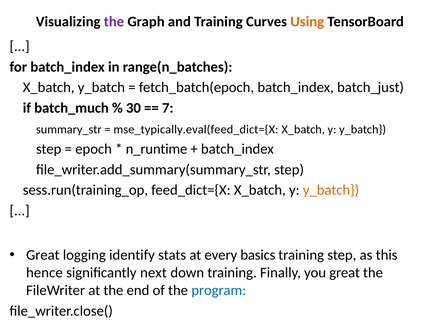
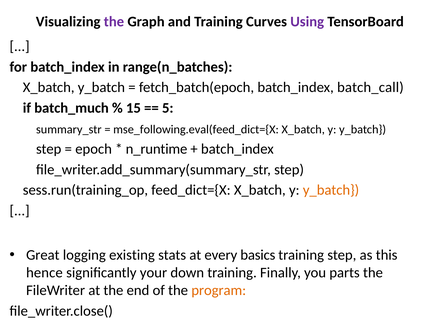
Using colour: orange -> purple (307, 22)
batch_just: batch_just -> batch_call (370, 87)
30: 30 -> 15 (133, 108)
7: 7 -> 5 (168, 108)
mse_typically.eval(feed_dict={X: mse_typically.eval(feed_dict={X -> mse_following.eval(feed_dict={X (196, 129)
identify: identify -> existing (132, 255)
next: next -> your (153, 273)
you great: great -> parts (345, 273)
program colour: blue -> orange (219, 290)
